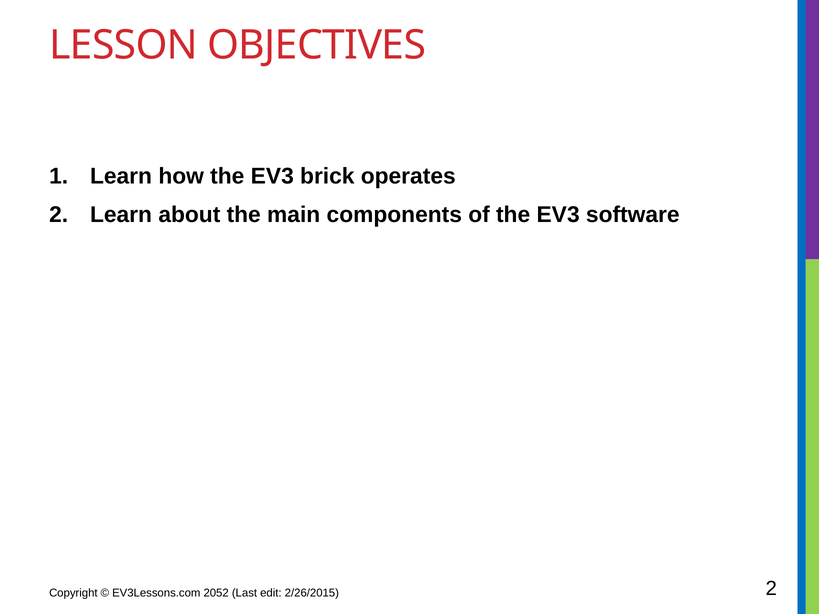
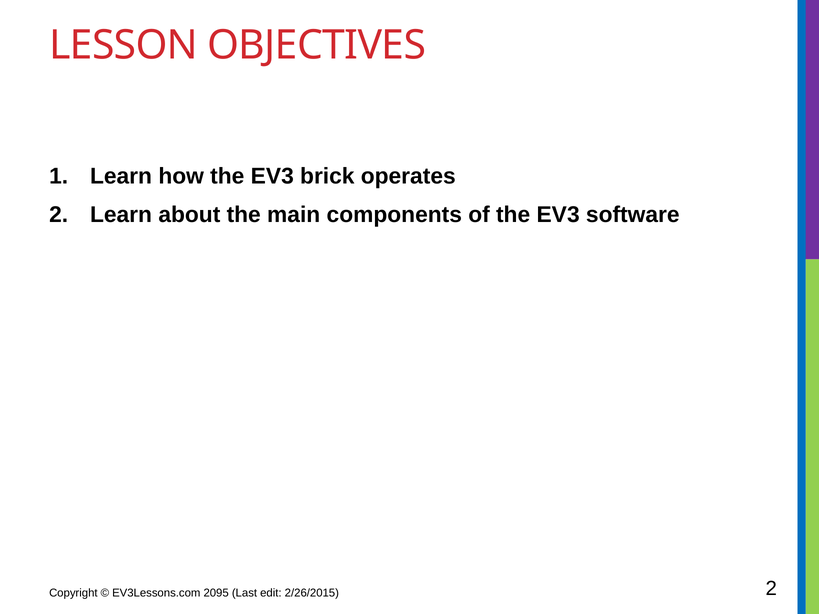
2052: 2052 -> 2095 (216, 593)
